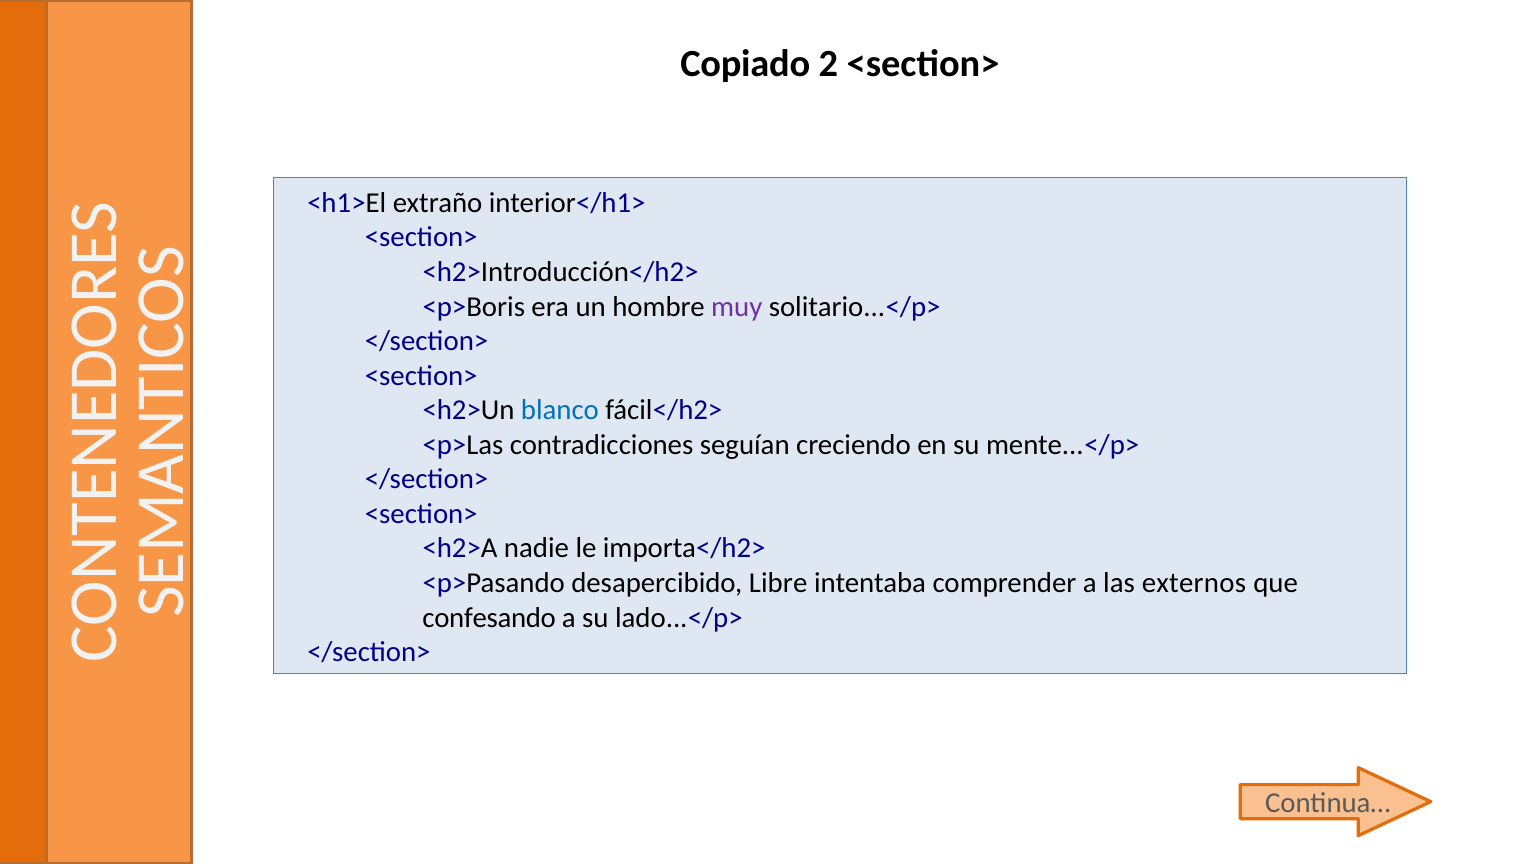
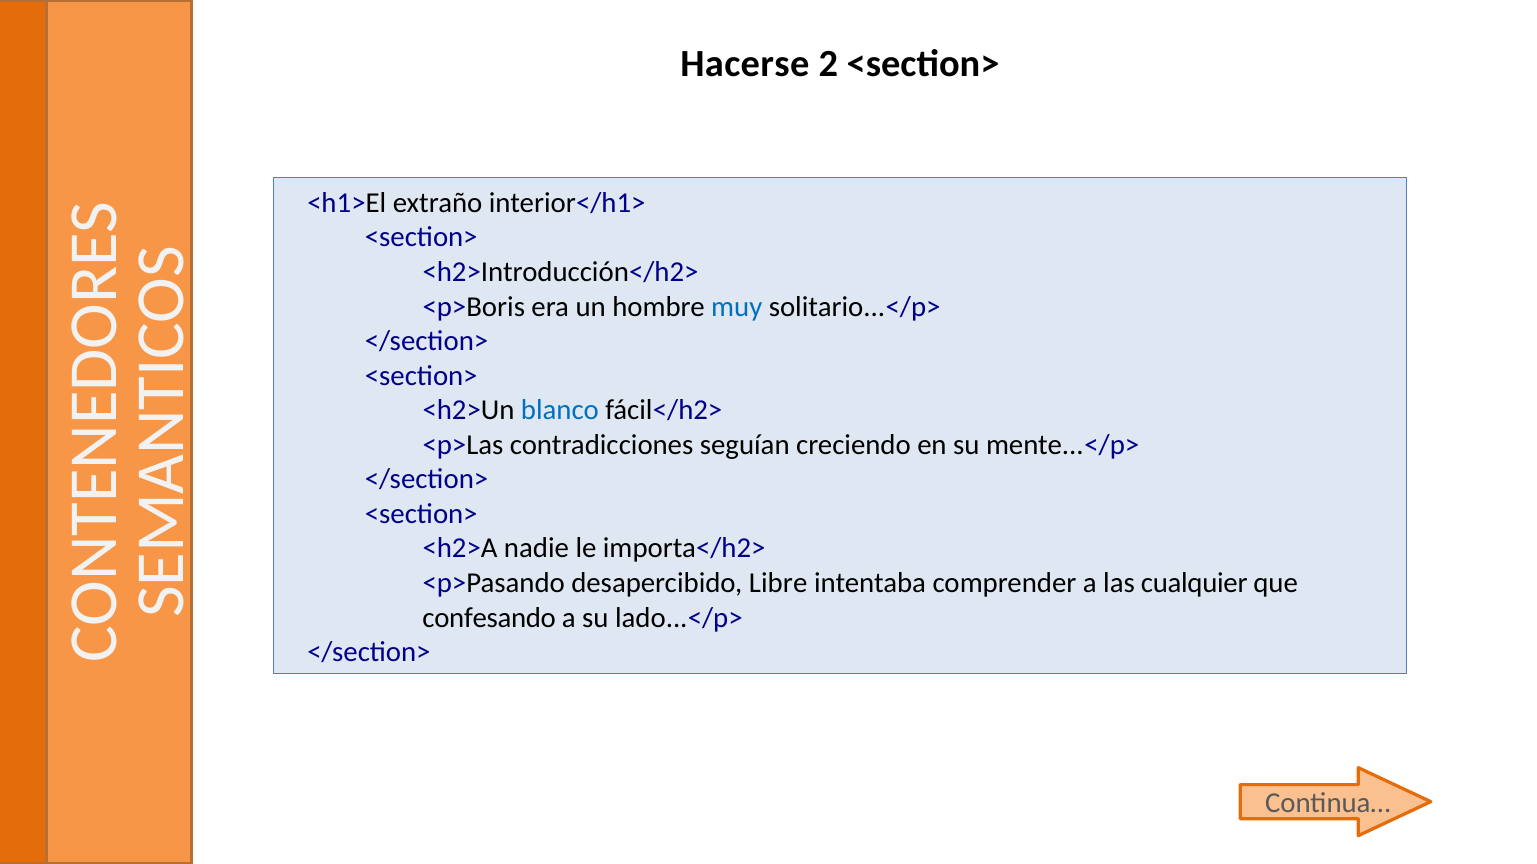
Copiado: Copiado -> Hacerse (745, 64)
muy colour: purple -> blue (737, 307)
externos: externos -> cualquier (1194, 583)
